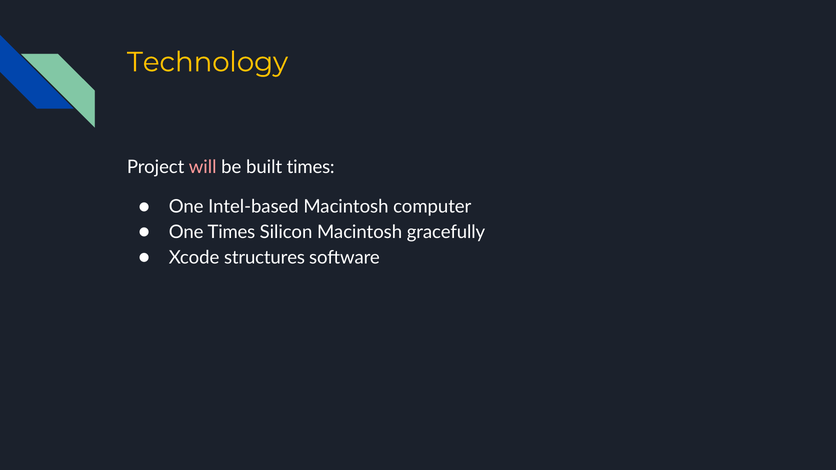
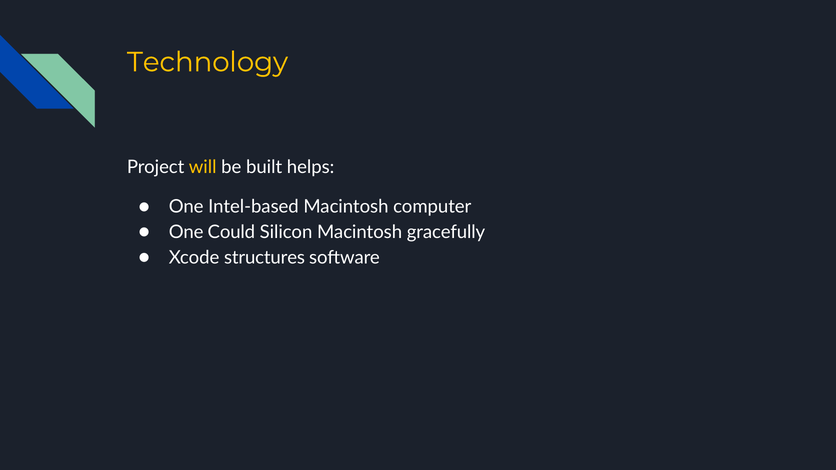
will colour: pink -> yellow (203, 167)
built times: times -> helps (311, 167)
One Times: Times -> Could (231, 232)
